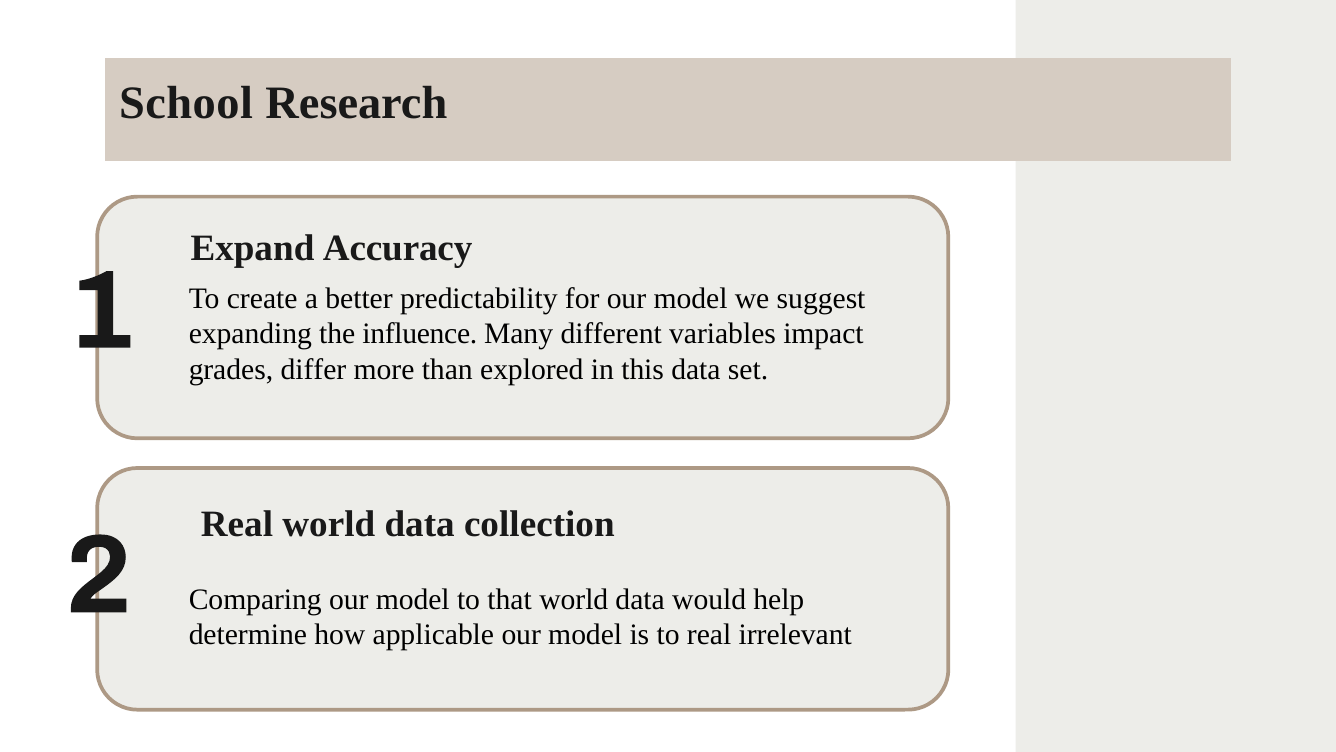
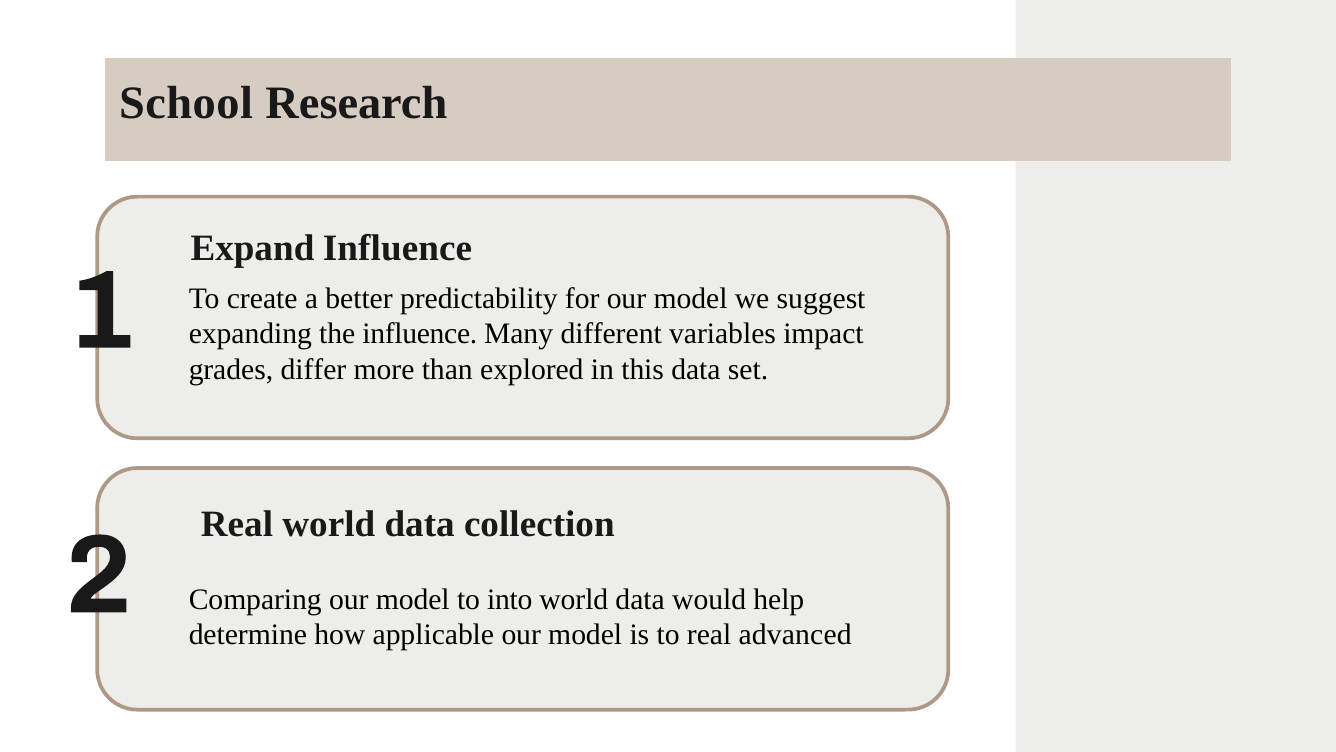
Expand Accuracy: Accuracy -> Influence (398, 248)
that: that -> into (510, 599)
irrelevant: irrelevant -> advanced (795, 635)
